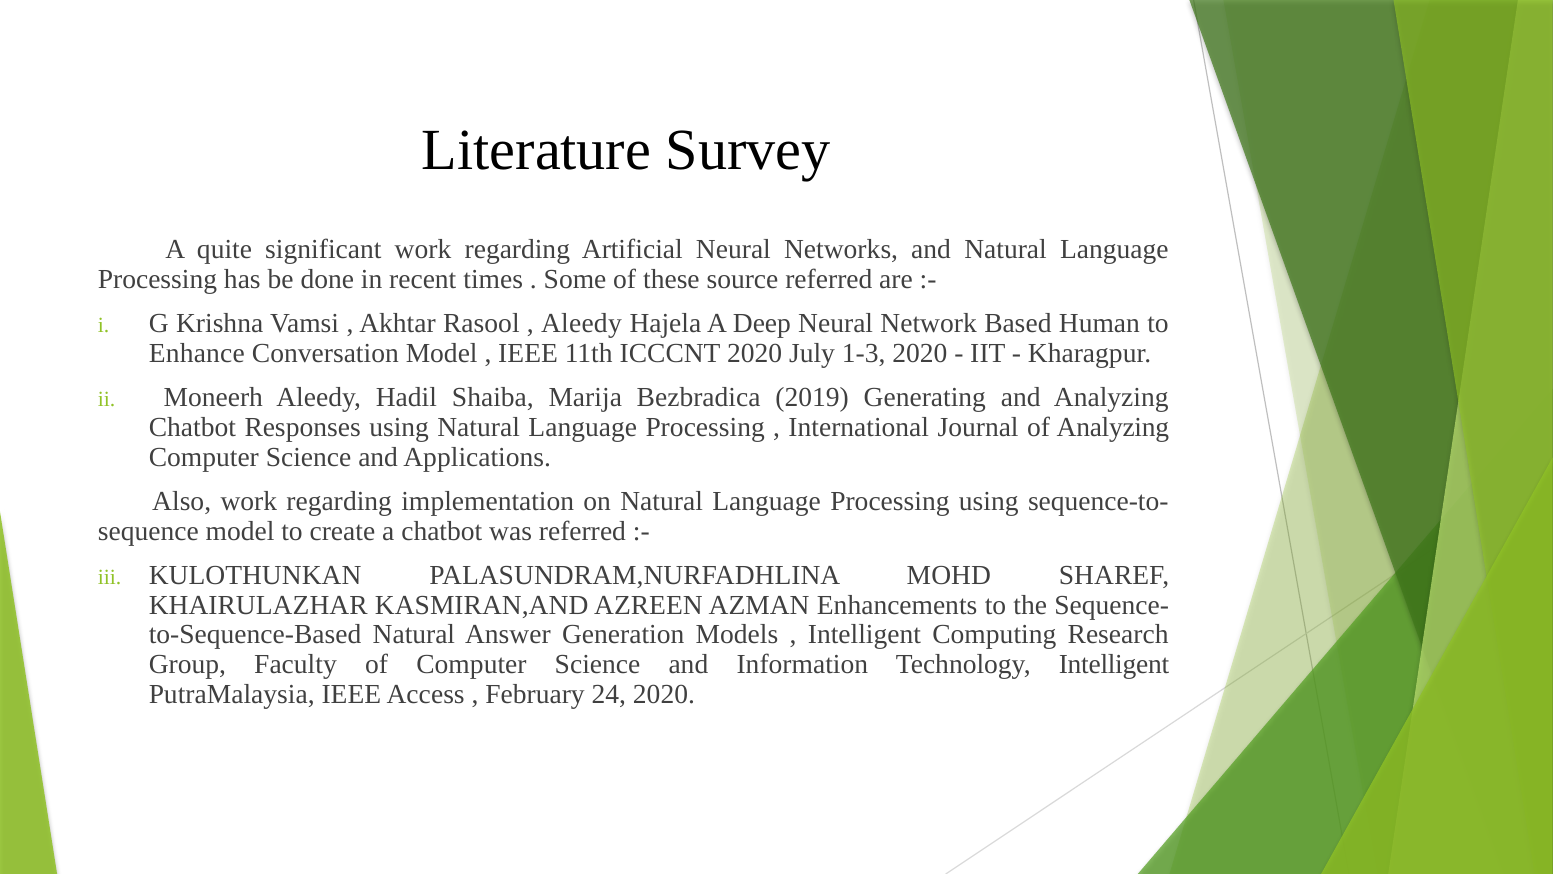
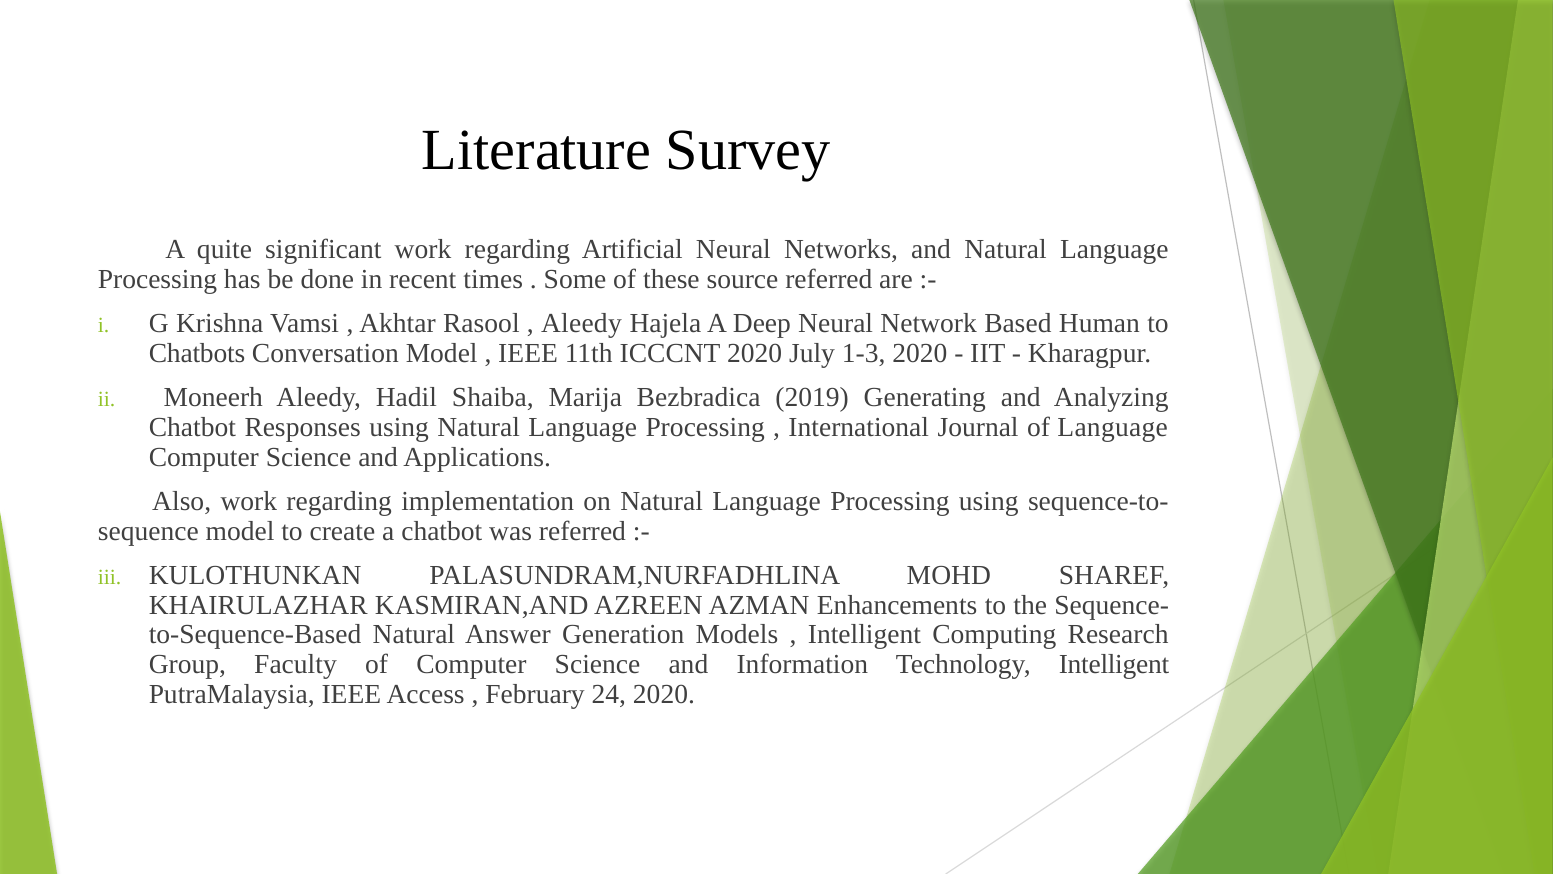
Enhance: Enhance -> Chatbots (197, 353)
of Analyzing: Analyzing -> Language (1113, 427)
